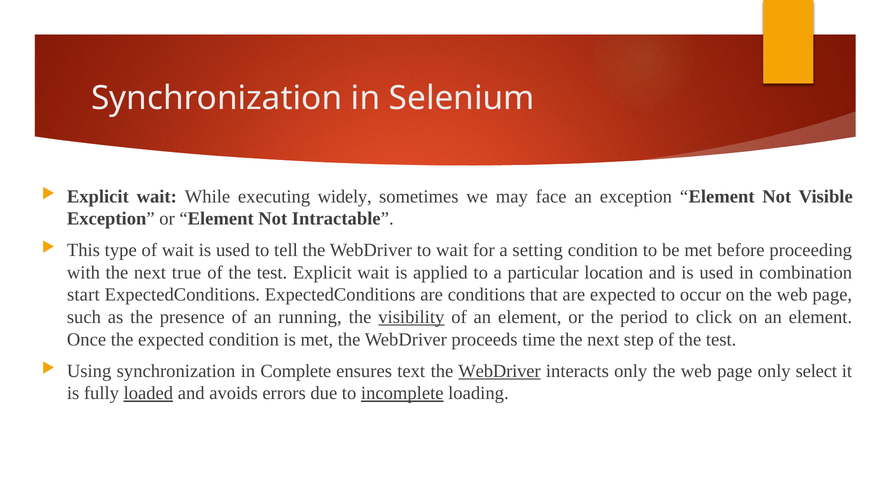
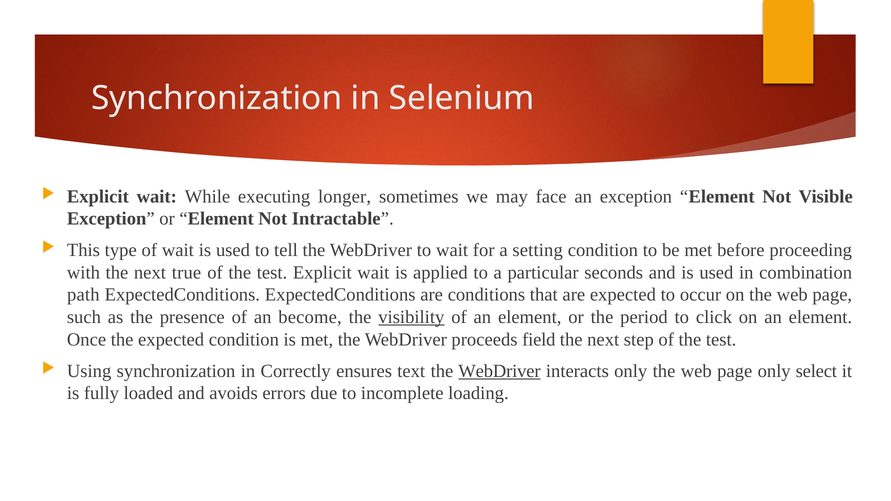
widely: widely -> longer (345, 197)
location: location -> seconds (614, 273)
start: start -> path (83, 295)
running: running -> become (310, 317)
time: time -> field (539, 340)
Complete: Complete -> Correctly (296, 371)
loaded underline: present -> none (148, 393)
incomplete underline: present -> none (402, 393)
